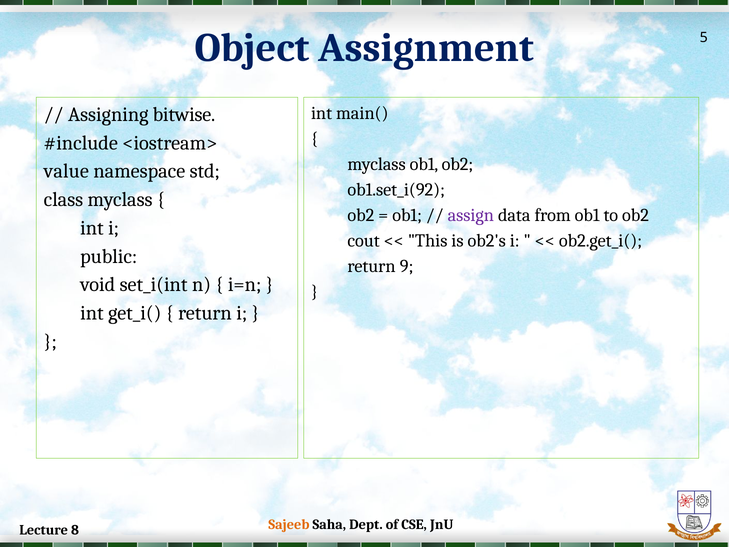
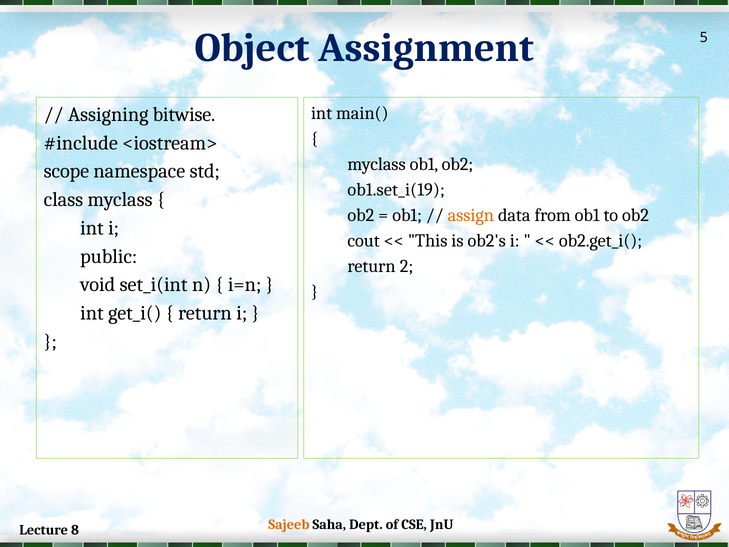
value: value -> scope (66, 171)
ob1.set_i(92: ob1.set_i(92 -> ob1.set_i(19 (396, 190)
assign colour: purple -> orange (471, 215)
9: 9 -> 2 (407, 266)
